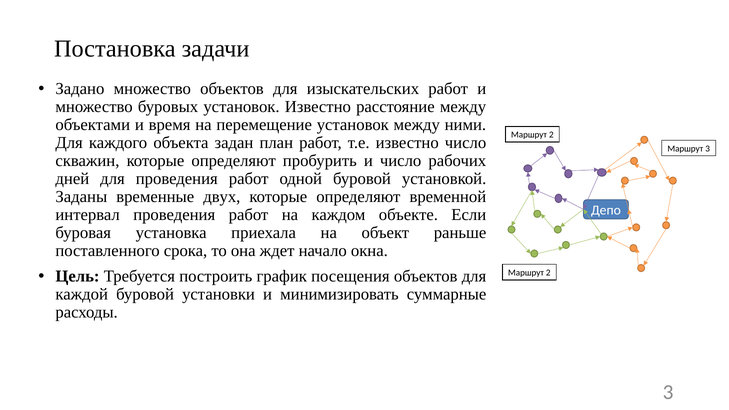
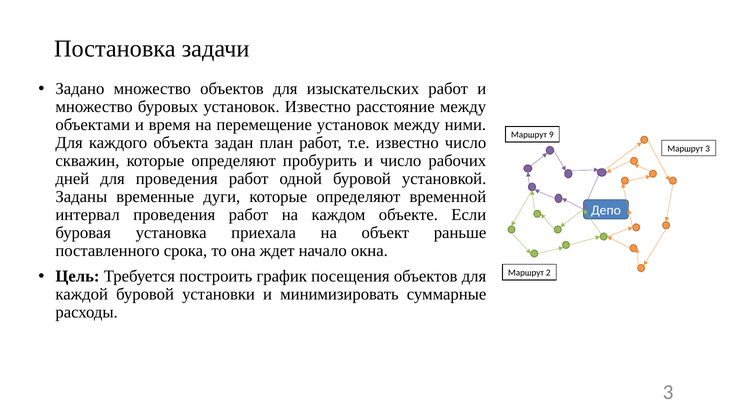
2: 2 -> 9 (551, 135)
двух: двух -> дуги (222, 197)
